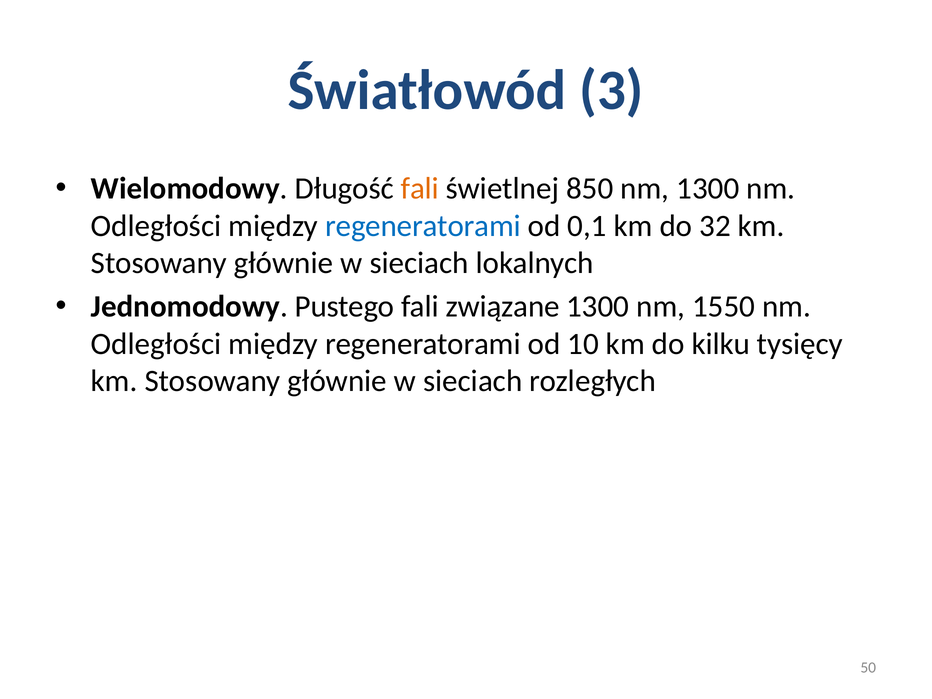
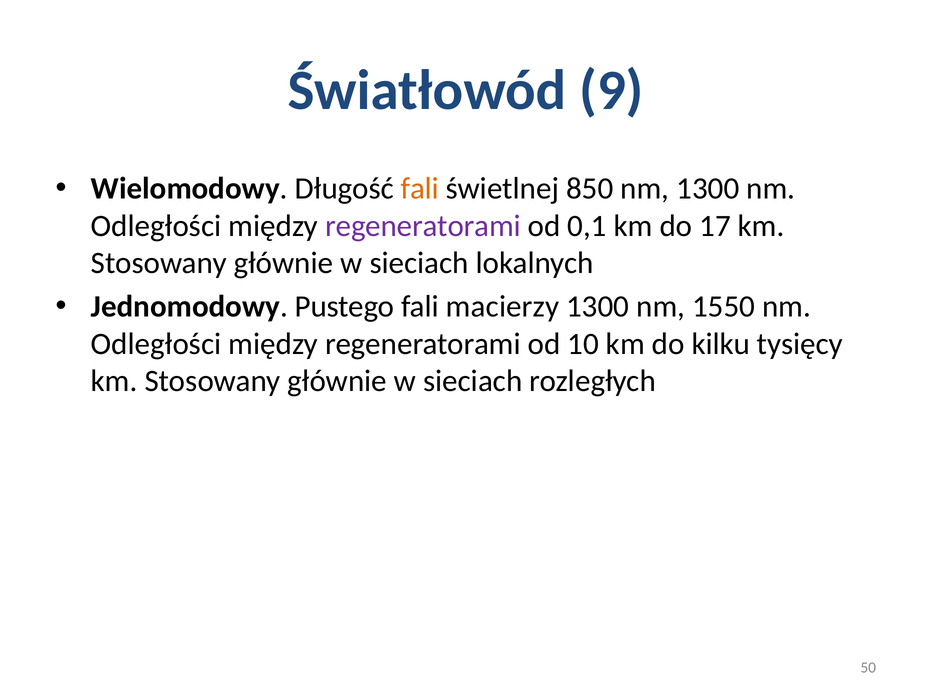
3: 3 -> 9 (612, 90)
regeneratorami colour: blue -> purple (423, 226)
32: 32 -> 17 (715, 226)
związane: związane -> macierzy (503, 307)
